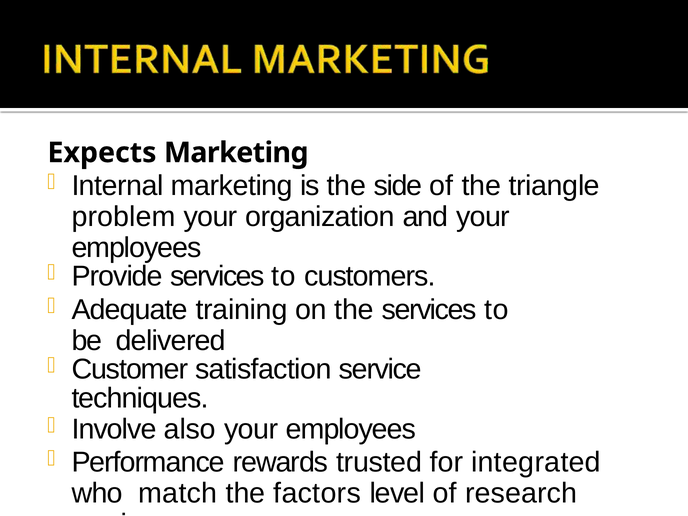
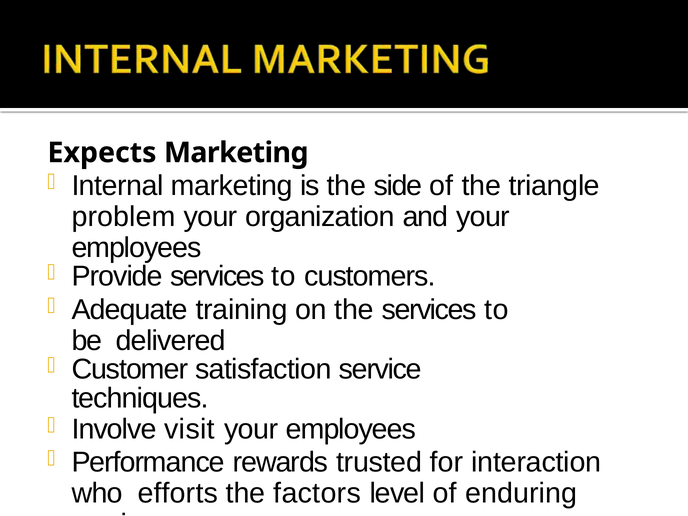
also: also -> visit (189, 429)
integrated: integrated -> interaction (536, 462)
match: match -> efforts (178, 493)
research: research -> enduring (521, 493)
